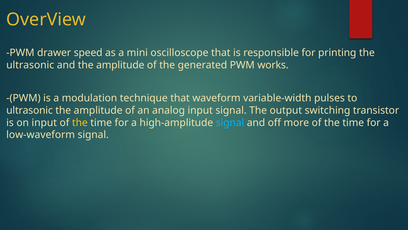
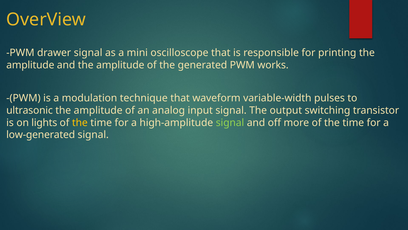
drawer speed: speed -> signal (88, 53)
ultrasonic: ultrasonic -> amplitude (30, 65)
on input: input -> lights (44, 122)
signal colour: light blue -> light green (230, 122)
low-waveform: low-waveform -> low-generated (41, 135)
